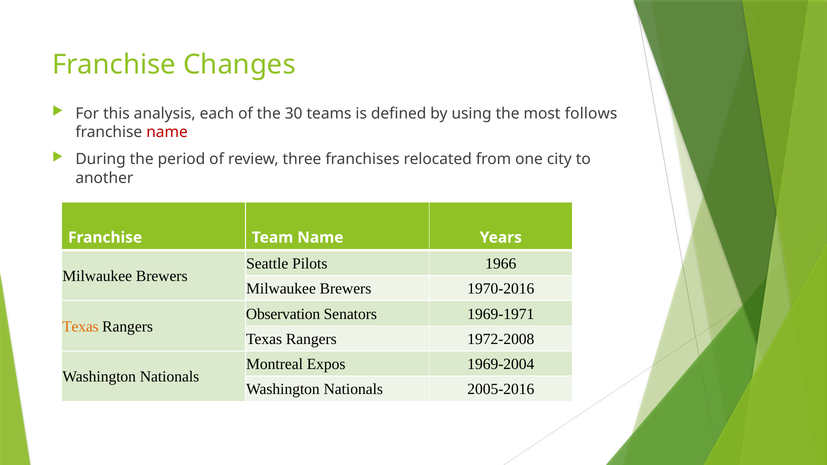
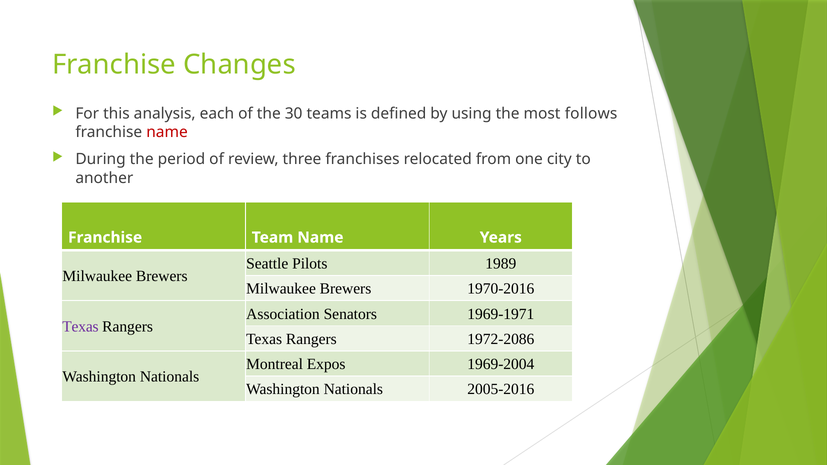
1966: 1966 -> 1989 (501, 264)
Observation: Observation -> Association (283, 314)
Texas colour: orange -> purple (80, 327)
1972-2008: 1972-2008 -> 1972-2086 (501, 339)
